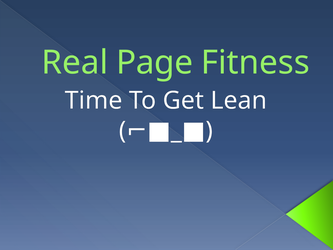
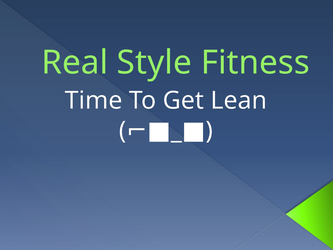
Page: Page -> Style (154, 62)
